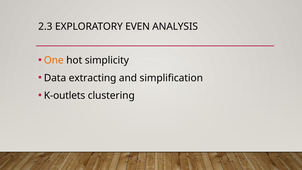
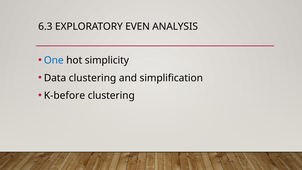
2.3: 2.3 -> 6.3 (45, 26)
One colour: orange -> blue (54, 60)
Data extracting: extracting -> clustering (92, 78)
K-outlets: K-outlets -> K-before (64, 96)
